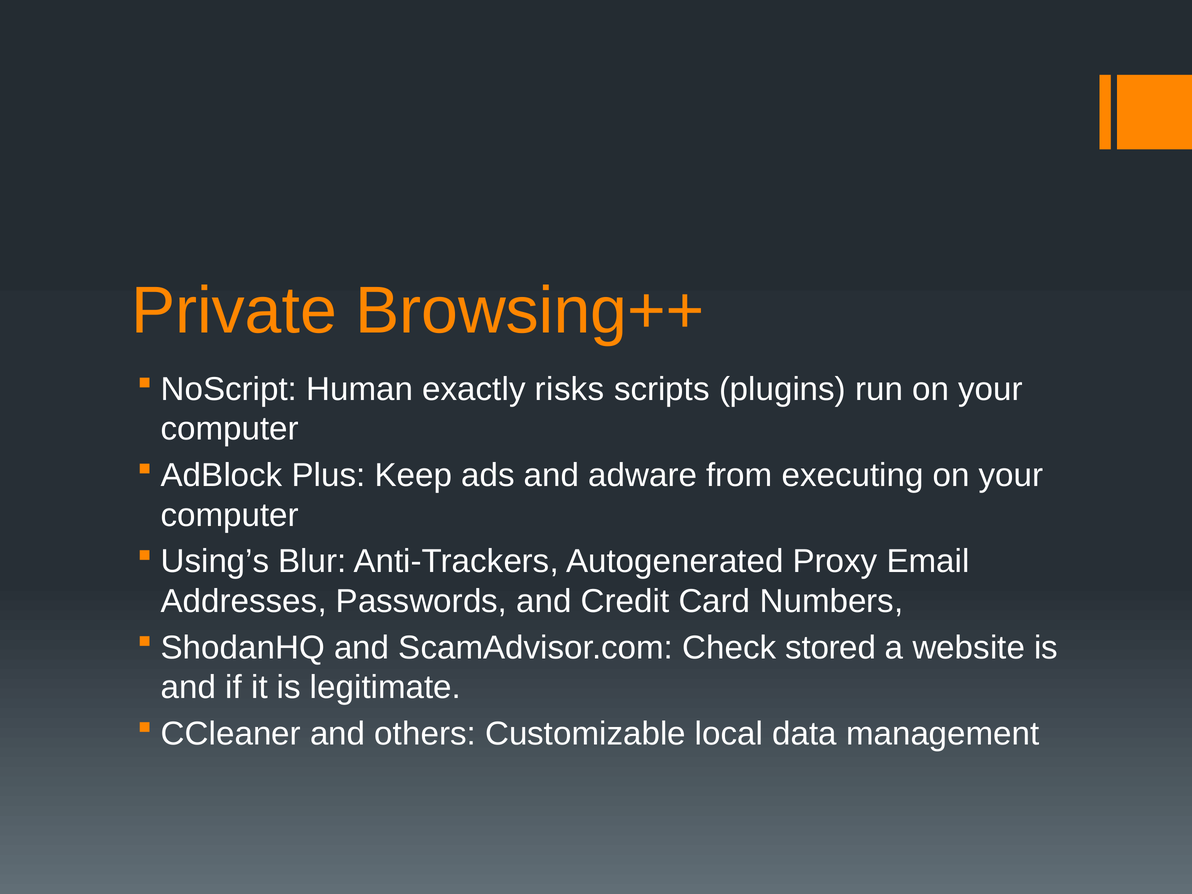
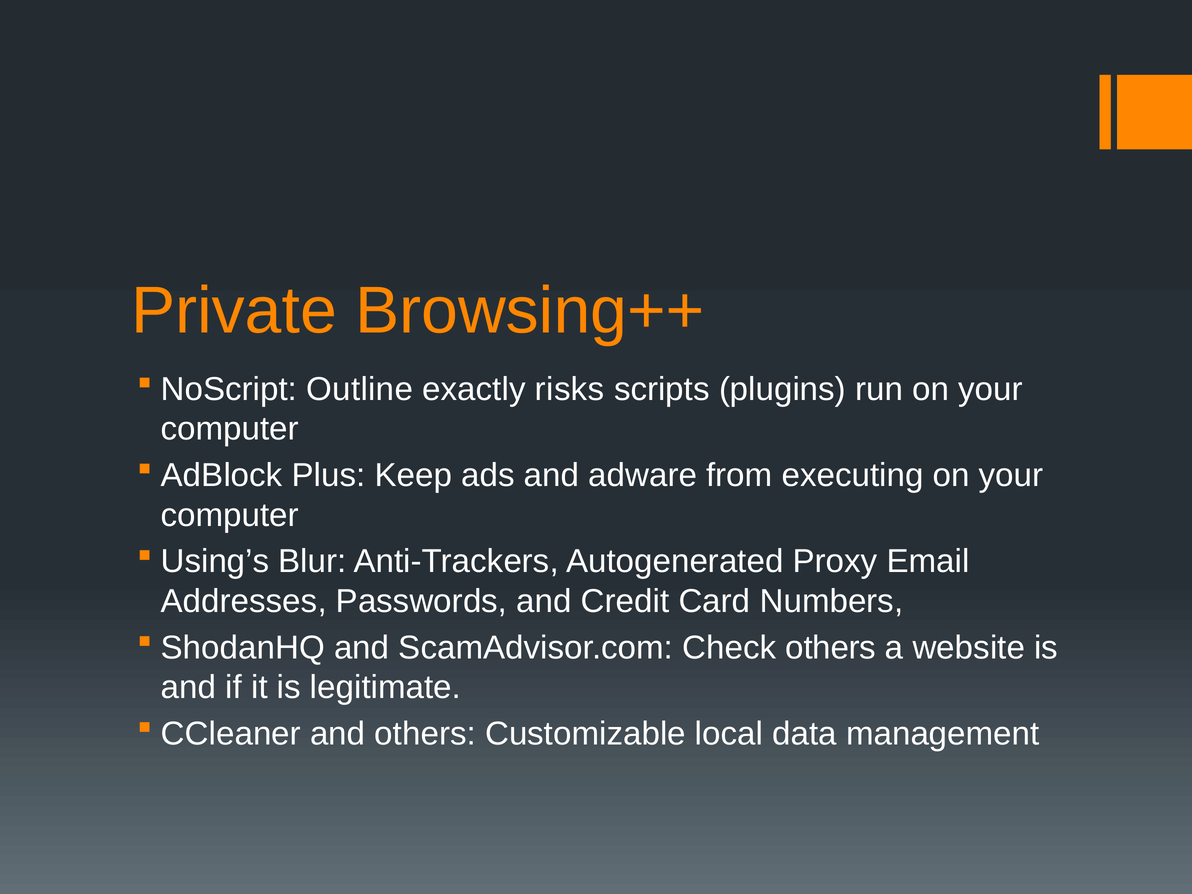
Human: Human -> Outline (360, 389)
Check stored: stored -> others (831, 648)
